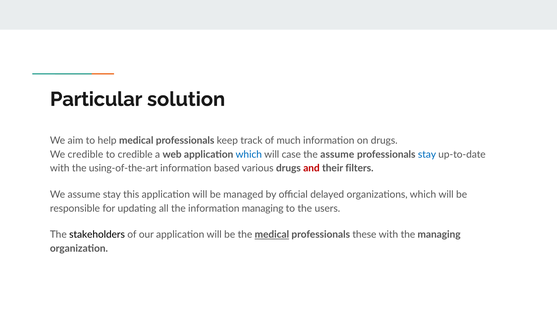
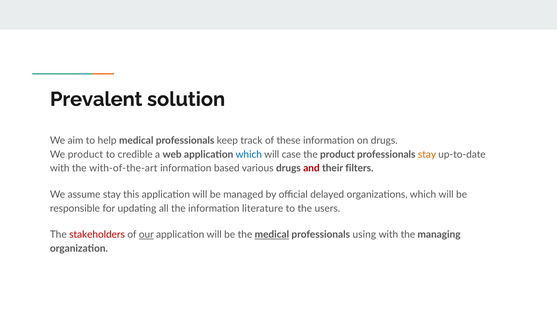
Particular: Particular -> Prevalent (96, 99)
much: much -> these (289, 141)
We credible: credible -> product (85, 155)
the assume: assume -> product (337, 155)
stay colour: blue -> orange (427, 155)
using-of-the-art: using-of-the-art -> with-of-the-art (123, 169)
information managing: managing -> literature (263, 209)
stakeholders colour: black -> red (97, 235)
our underline: none -> present (146, 235)
these: these -> using (364, 235)
